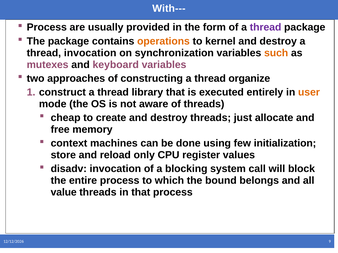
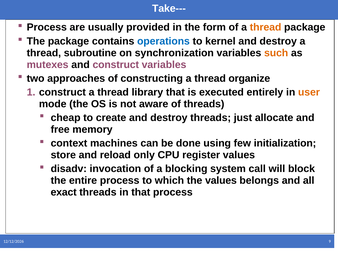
With---: With--- -> Take--- (169, 9)
thread colour: purple -> orange (266, 27)
operations colour: orange -> blue (163, 41)
thread invocation: invocation -> subroutine (90, 53)
and keyboard: keyboard -> construct (116, 65)
the bound: bound -> values (221, 181)
value: value -> exact (64, 193)
